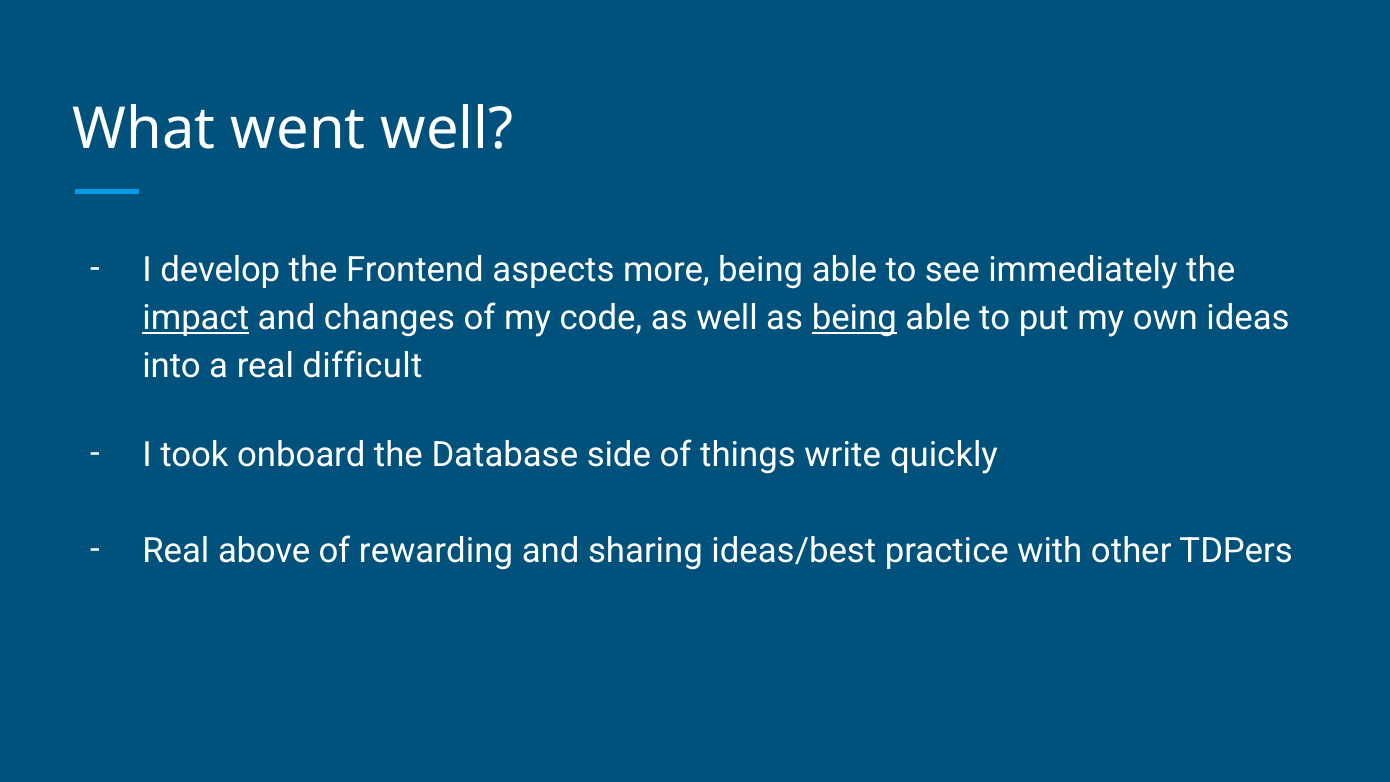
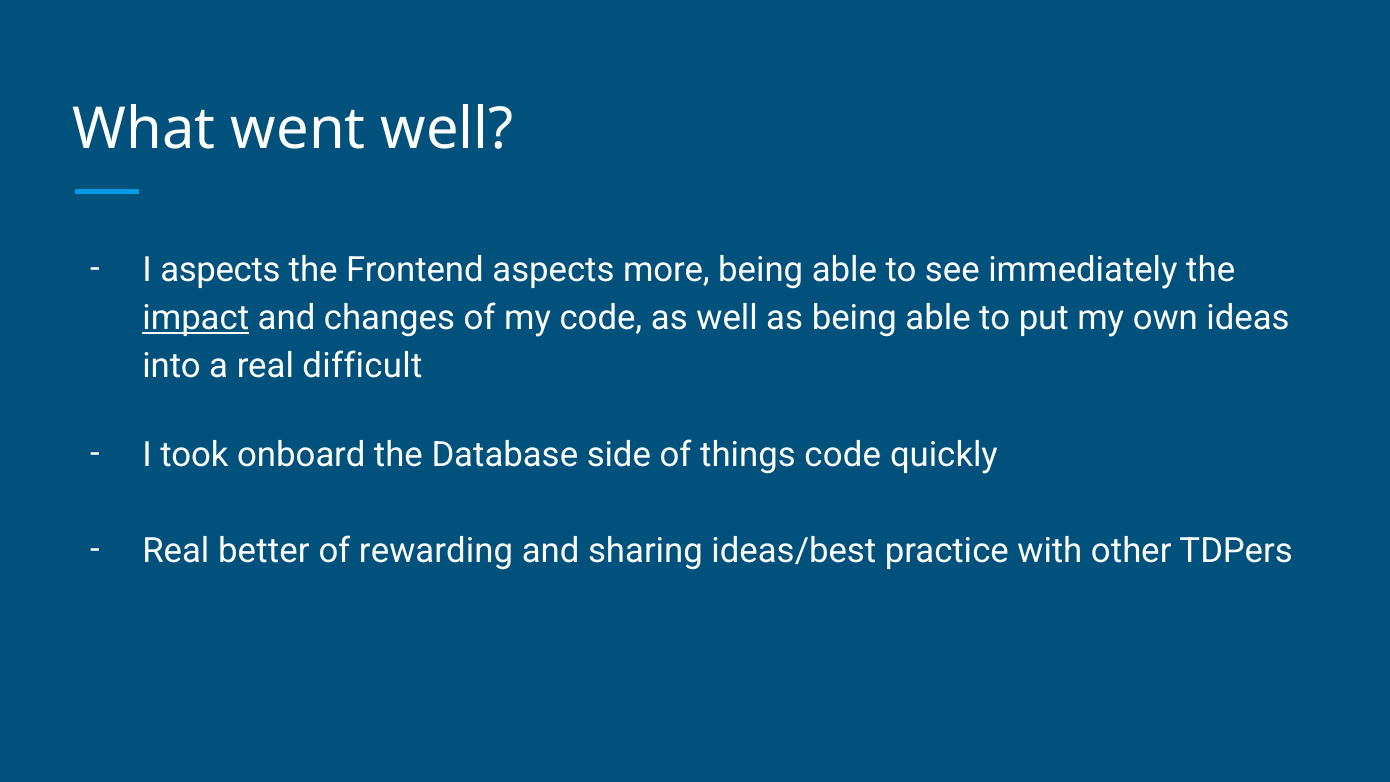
I develop: develop -> aspects (220, 270)
being underline: present -> none (854, 318)
things write: write -> code (843, 455)
above: above -> better (264, 551)
